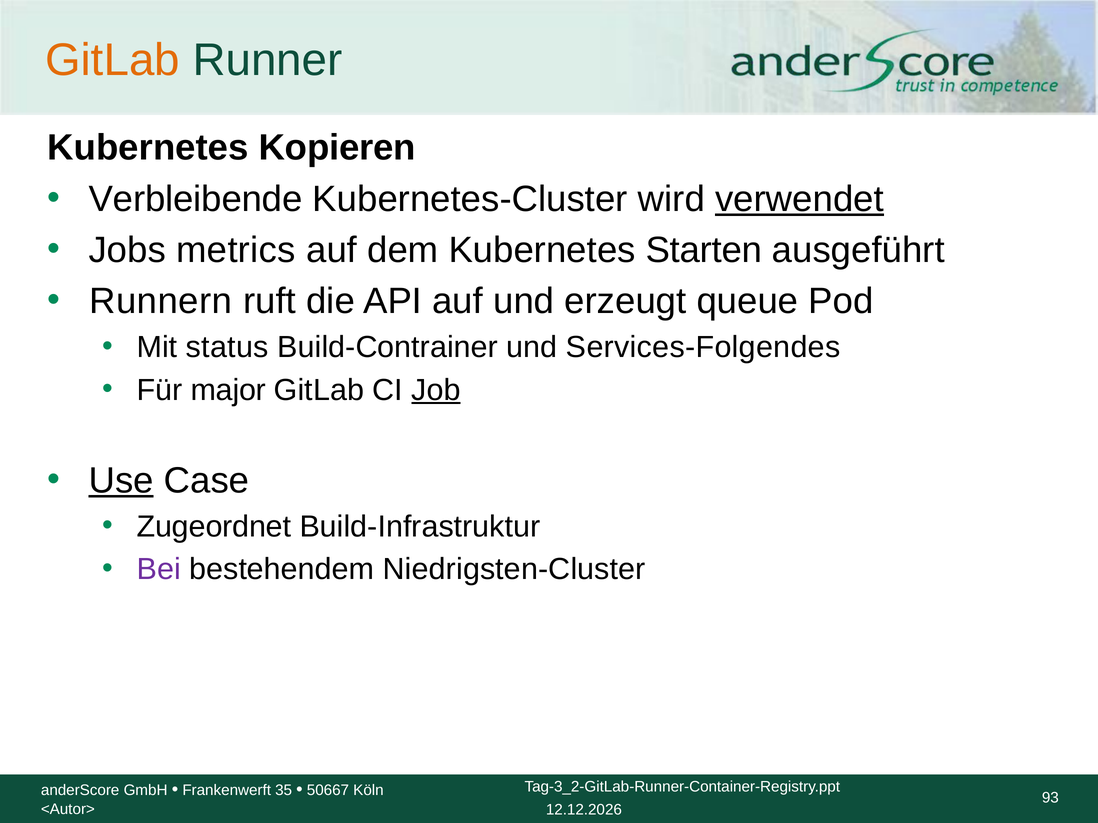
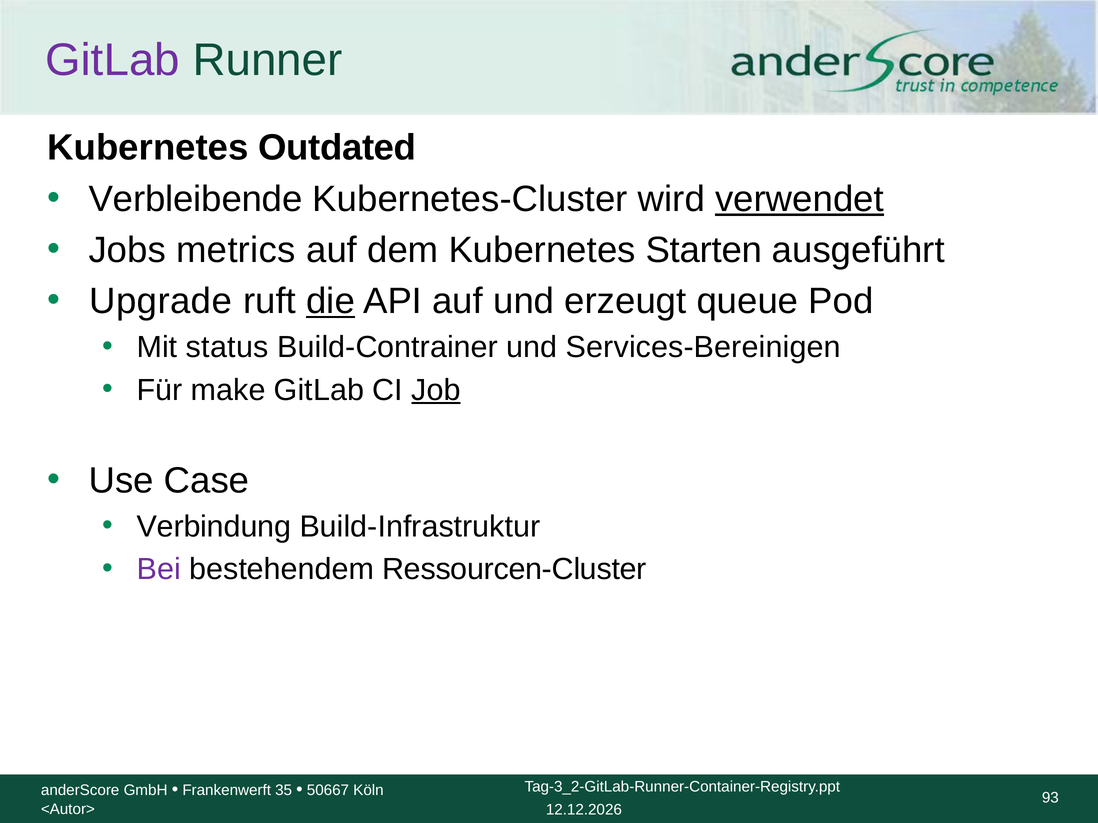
GitLab colour: orange -> purple (113, 60)
Kopieren: Kopieren -> Outdated (337, 148)
Runnern: Runnern -> Upgrade (161, 302)
die underline: none -> present (331, 302)
Services-Folgendes: Services-Folgendes -> Services-Bereinigen (703, 347)
major: major -> make (228, 390)
Use underline: present -> none (121, 481)
Zugeordnet: Zugeordnet -> Verbindung (214, 527)
Niedrigsten-Cluster: Niedrigsten-Cluster -> Ressourcen-Cluster (514, 570)
